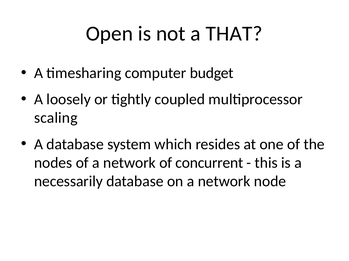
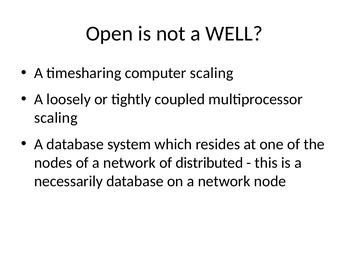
THAT: THAT -> WELL (234, 34)
computer budget: budget -> scaling (212, 73)
concurrent: concurrent -> distributed (209, 163)
